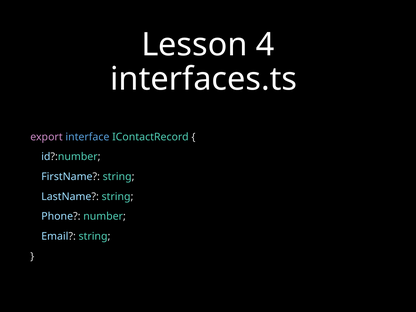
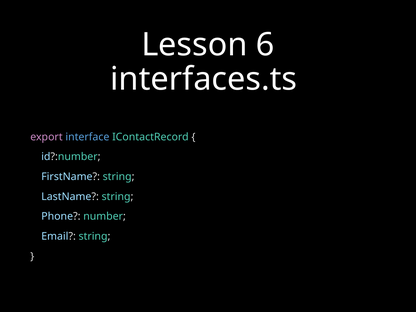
4: 4 -> 6 (265, 45)
